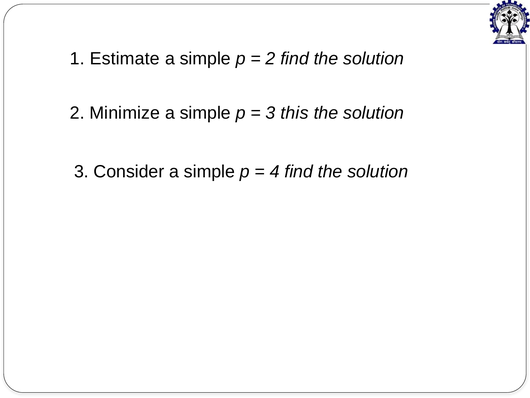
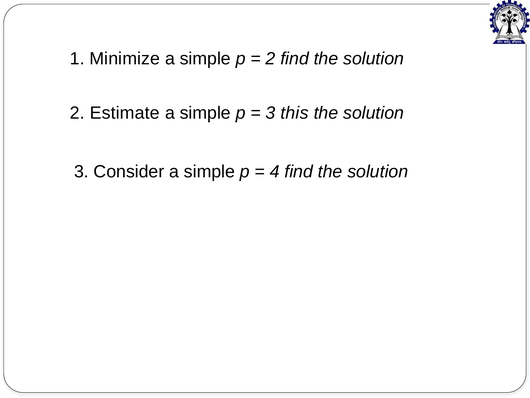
Estimate: Estimate -> Minimize (125, 59)
Minimize: Minimize -> Estimate (125, 113)
